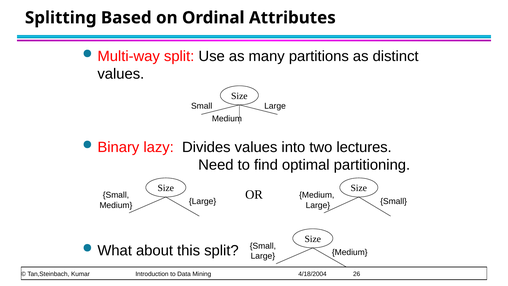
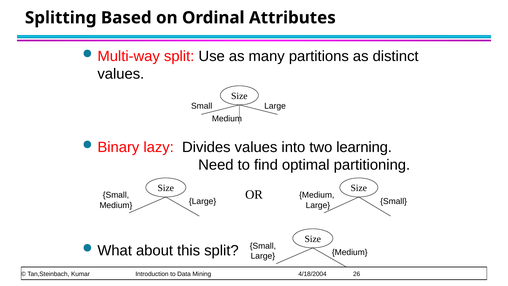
lectures: lectures -> learning (364, 147)
